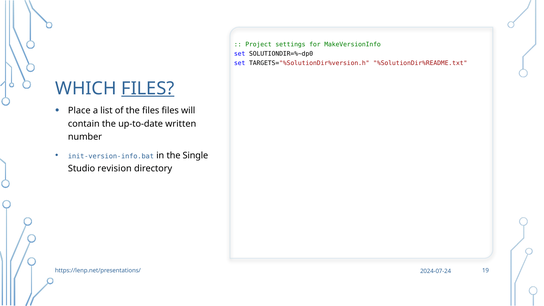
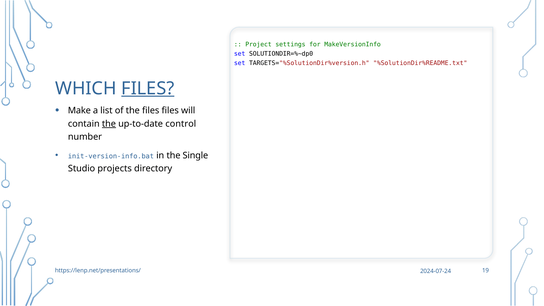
Place: Place -> Make (79, 111)
the underline: none -> present (109, 124)
written: written -> control (181, 124)
revision: revision -> projects (115, 168)
